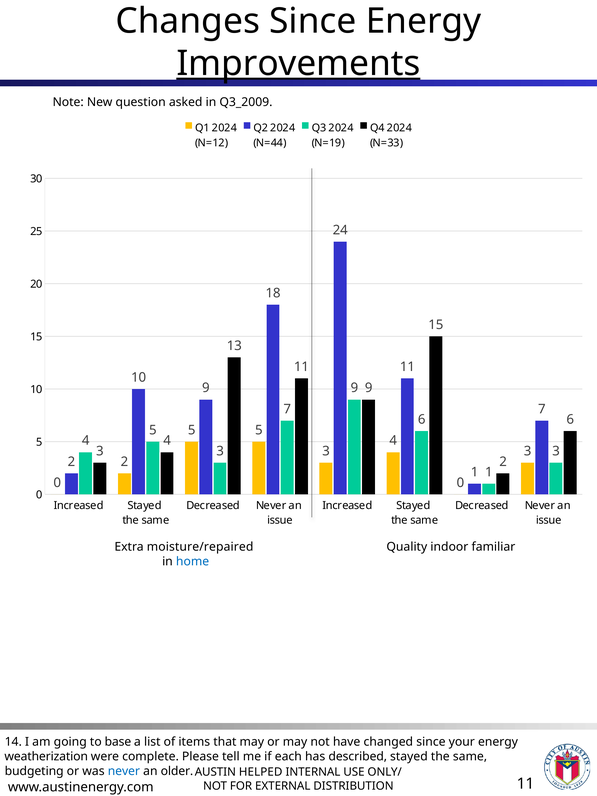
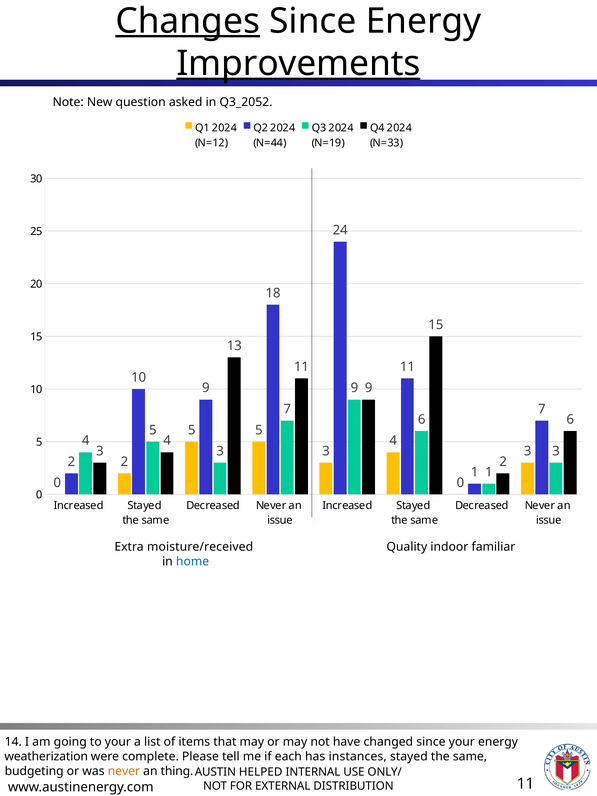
Changes underline: none -> present (188, 21)
Q3_2009: Q3_2009 -> Q3_2052 (246, 102)
moisture/repaired: moisture/repaired -> moisture/received (200, 547)
to base: base -> your (118, 742)
described: described -> instances (358, 756)
never colour: blue -> orange (124, 771)
older: older -> thing (177, 771)
